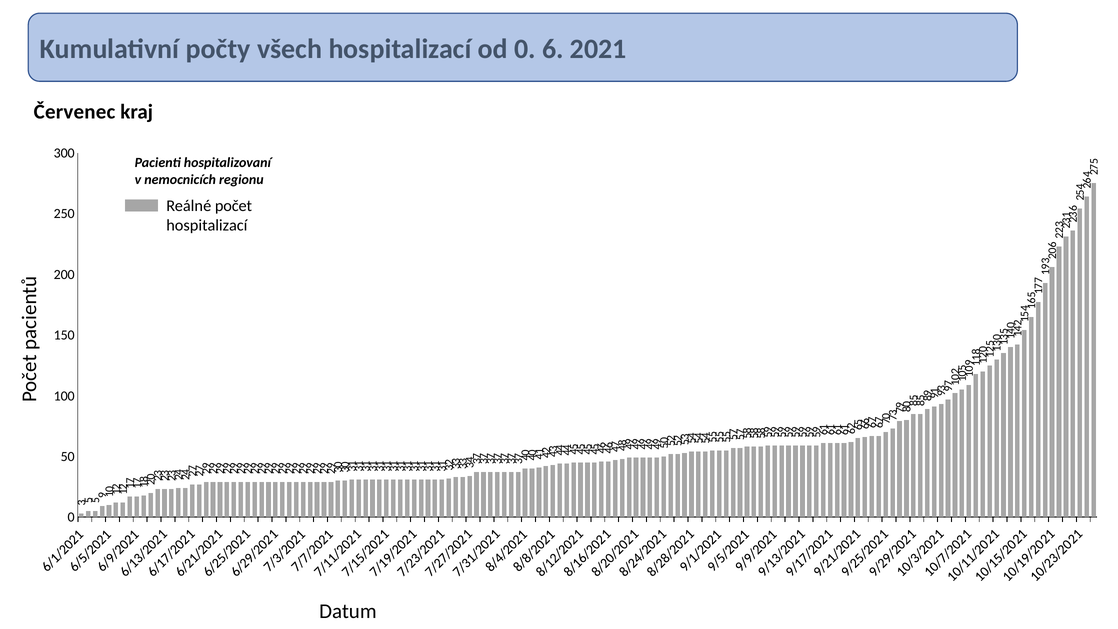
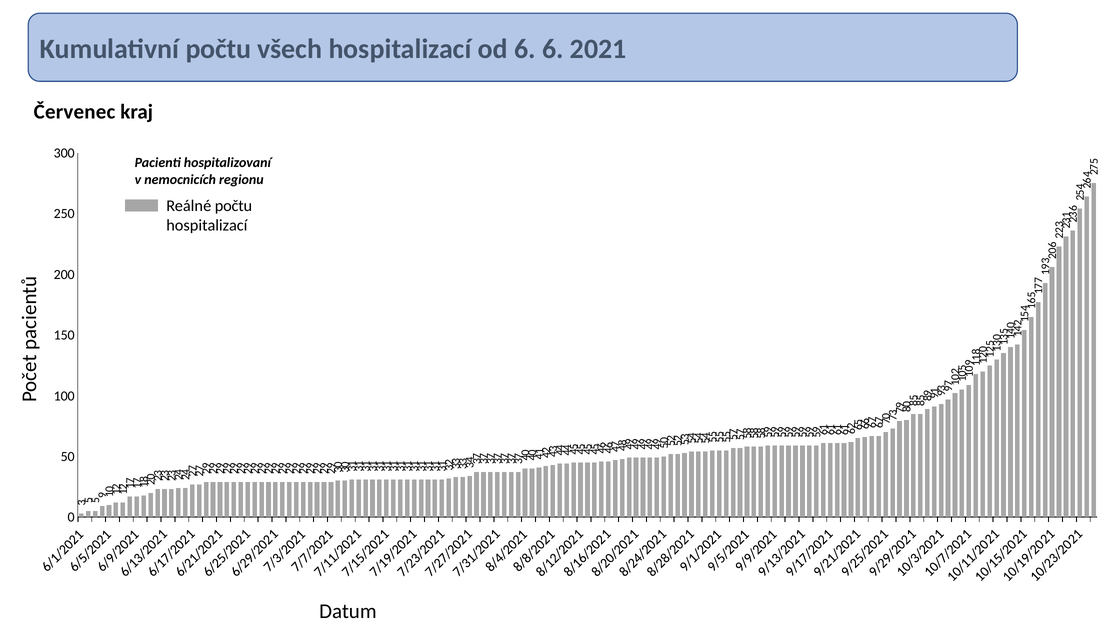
Kumulativní počty: počty -> počtu (218, 49)
od 0: 0 -> 6 (525, 49)
Reálné počet: počet -> počtu (233, 206)
